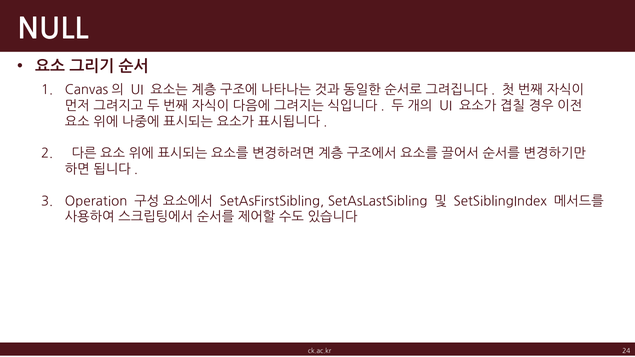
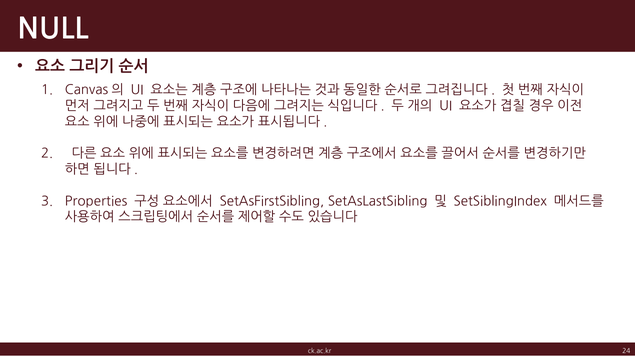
Operation: Operation -> Properties (96, 201)
